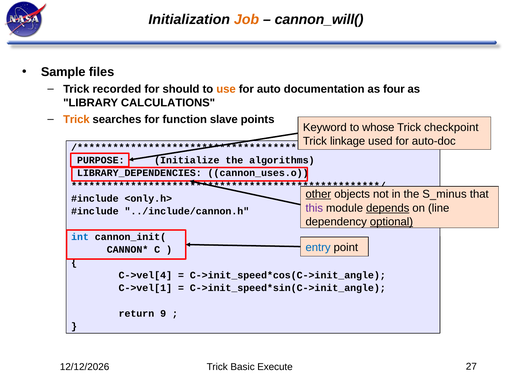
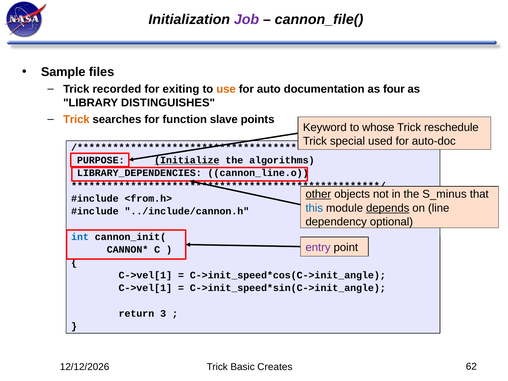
Job colour: orange -> purple (247, 20)
cannon_will(: cannon_will( -> cannon_file( (319, 20)
should: should -> exiting (181, 89)
CALCULATIONS: CALCULATIONS -> DISTINGUISHES (168, 103)
checkpoint: checkpoint -> reschedule (451, 127)
linkage: linkage -> special (348, 141)
Initialize underline: none -> present (187, 160)
cannon_uses.o: cannon_uses.o -> cannon_line.o (258, 173)
<only.h>: <only.h> -> <from.h> (148, 199)
this colour: purple -> blue (314, 208)
optional underline: present -> none (391, 222)
entry colour: blue -> purple (318, 248)
C->vel[4: C->vel[4 -> C->vel[1 (145, 275)
9: 9 -> 3 (163, 314)
Execute: Execute -> Creates (275, 367)
27: 27 -> 62 (471, 366)
